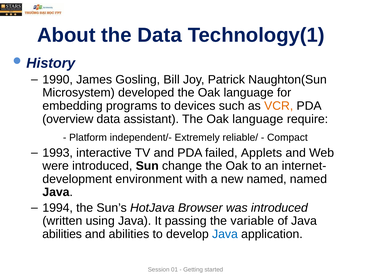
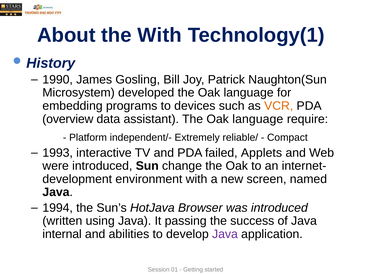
the Data: Data -> With (160, 35)
new named: named -> screen (267, 179)
variable: variable -> success (252, 221)
abilities: abilities -> internal (62, 234)
Java colour: blue -> purple (225, 234)
